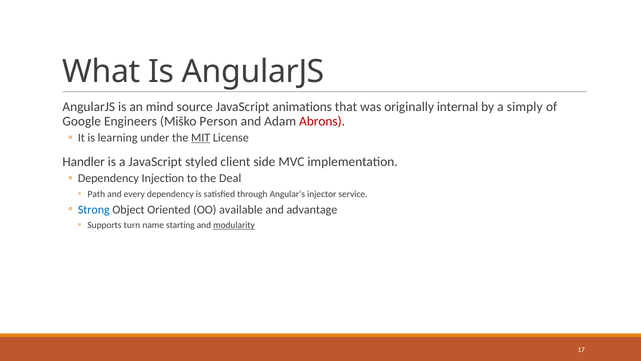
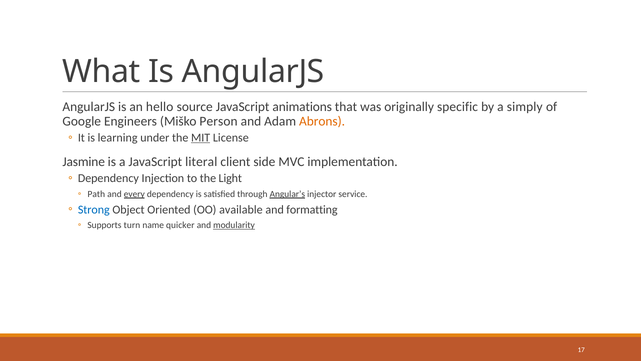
mind: mind -> hello (160, 107)
internal: internal -> specific (457, 107)
Abrons colour: red -> orange (322, 121)
Handler: Handler -> Jasmine (84, 162)
styled: styled -> literal (201, 162)
Deal: Deal -> Light (230, 178)
every underline: none -> present (134, 194)
Angular’s underline: none -> present (287, 194)
advantage: advantage -> formatting (312, 209)
starting: starting -> quicker (180, 225)
